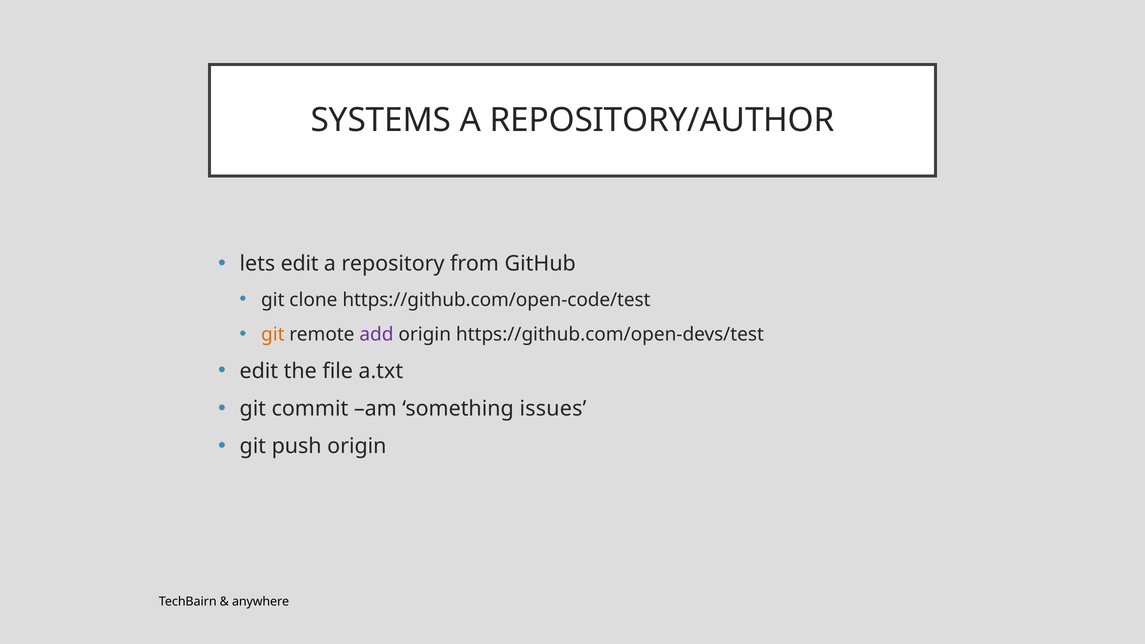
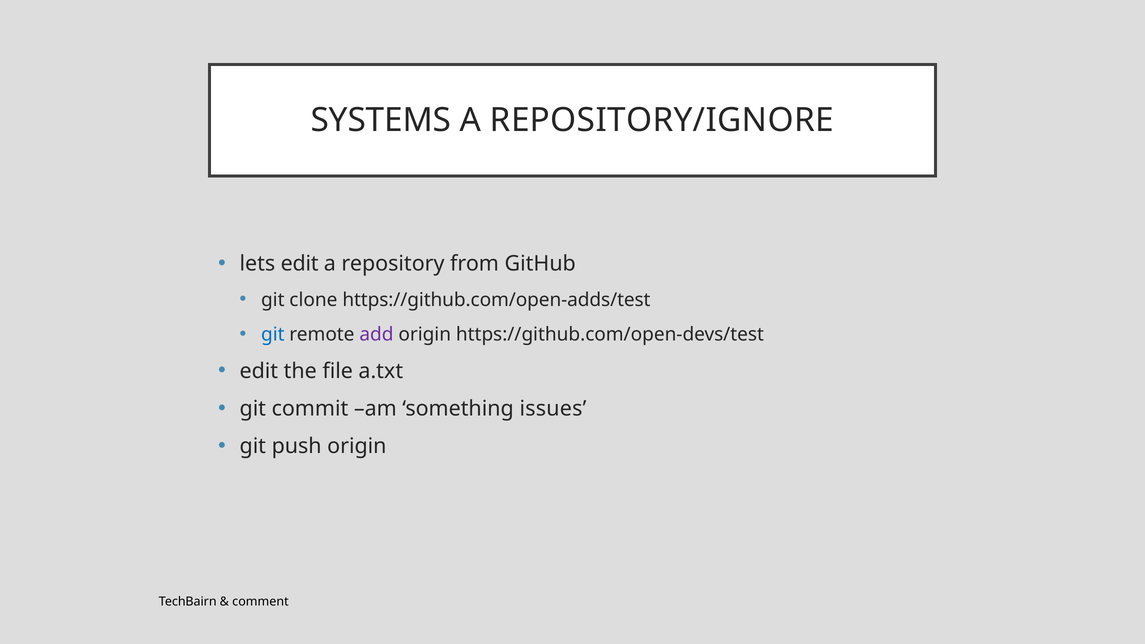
REPOSITORY/AUTHOR: REPOSITORY/AUTHOR -> REPOSITORY/IGNORE (662, 120)
https://github.com/open-code/test: https://github.com/open-code/test -> https://github.com/open-adds/test (496, 300)
git colour: orange -> blue (273, 335)
anywhere: anywhere -> comment (260, 602)
